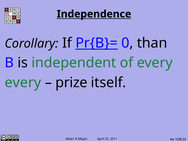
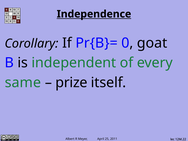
Pr{B}= underline: present -> none (97, 43)
than: than -> goat (152, 43)
every: every -> same (23, 83)
